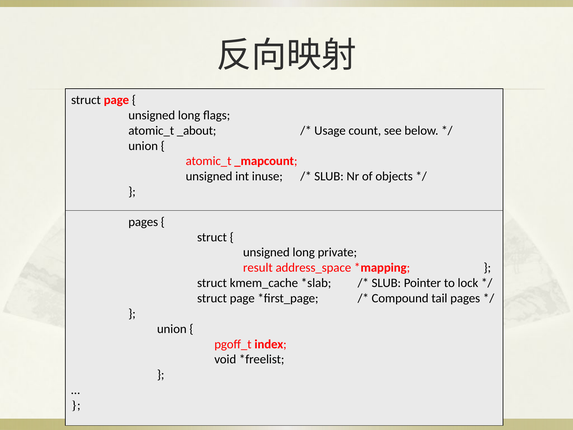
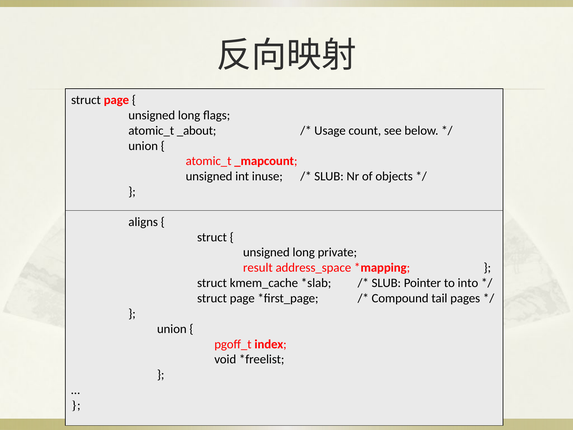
pages: pages -> aligns (143, 222)
lock: lock -> into (468, 283)
